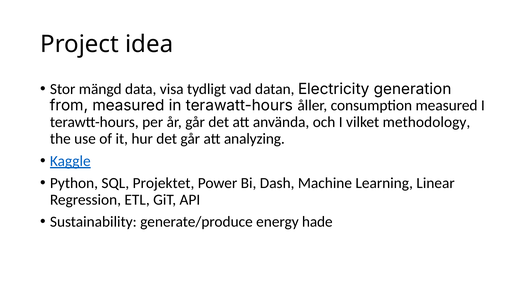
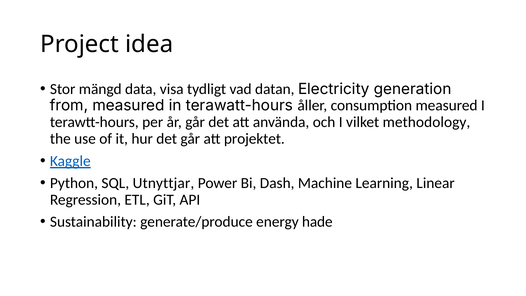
analyzing: analyzing -> projektet (254, 139)
Projektet: Projektet -> Utnyttjar (163, 183)
